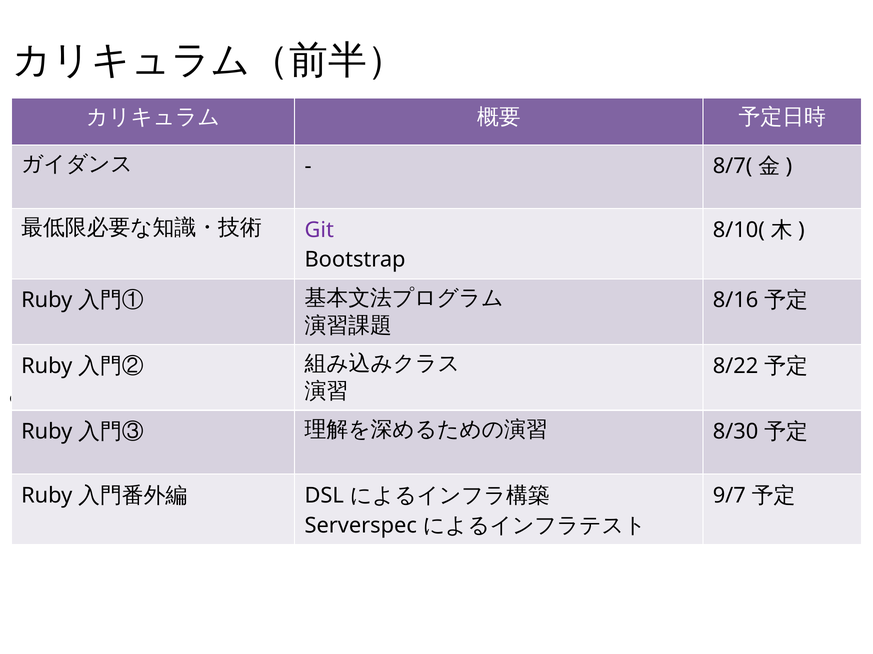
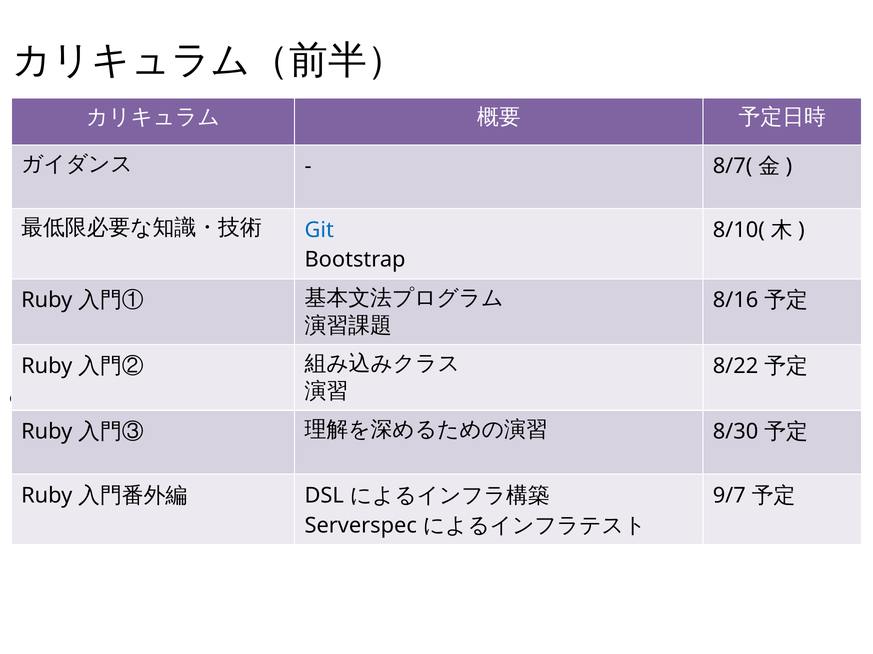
Git colour: purple -> blue (319, 230)
